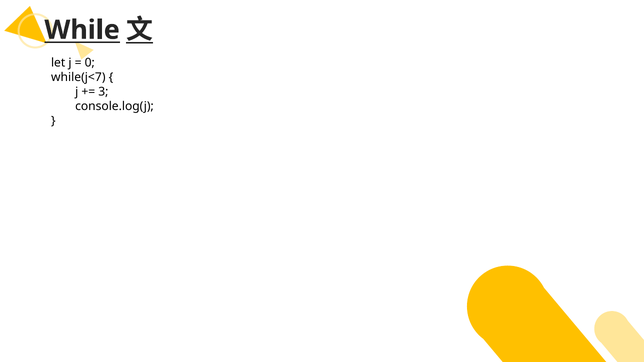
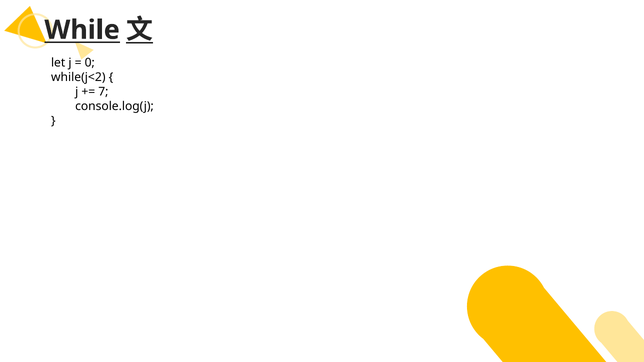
while(j<7: while(j<7 -> while(j<2 (78, 77)
3: 3 -> 7 (103, 92)
